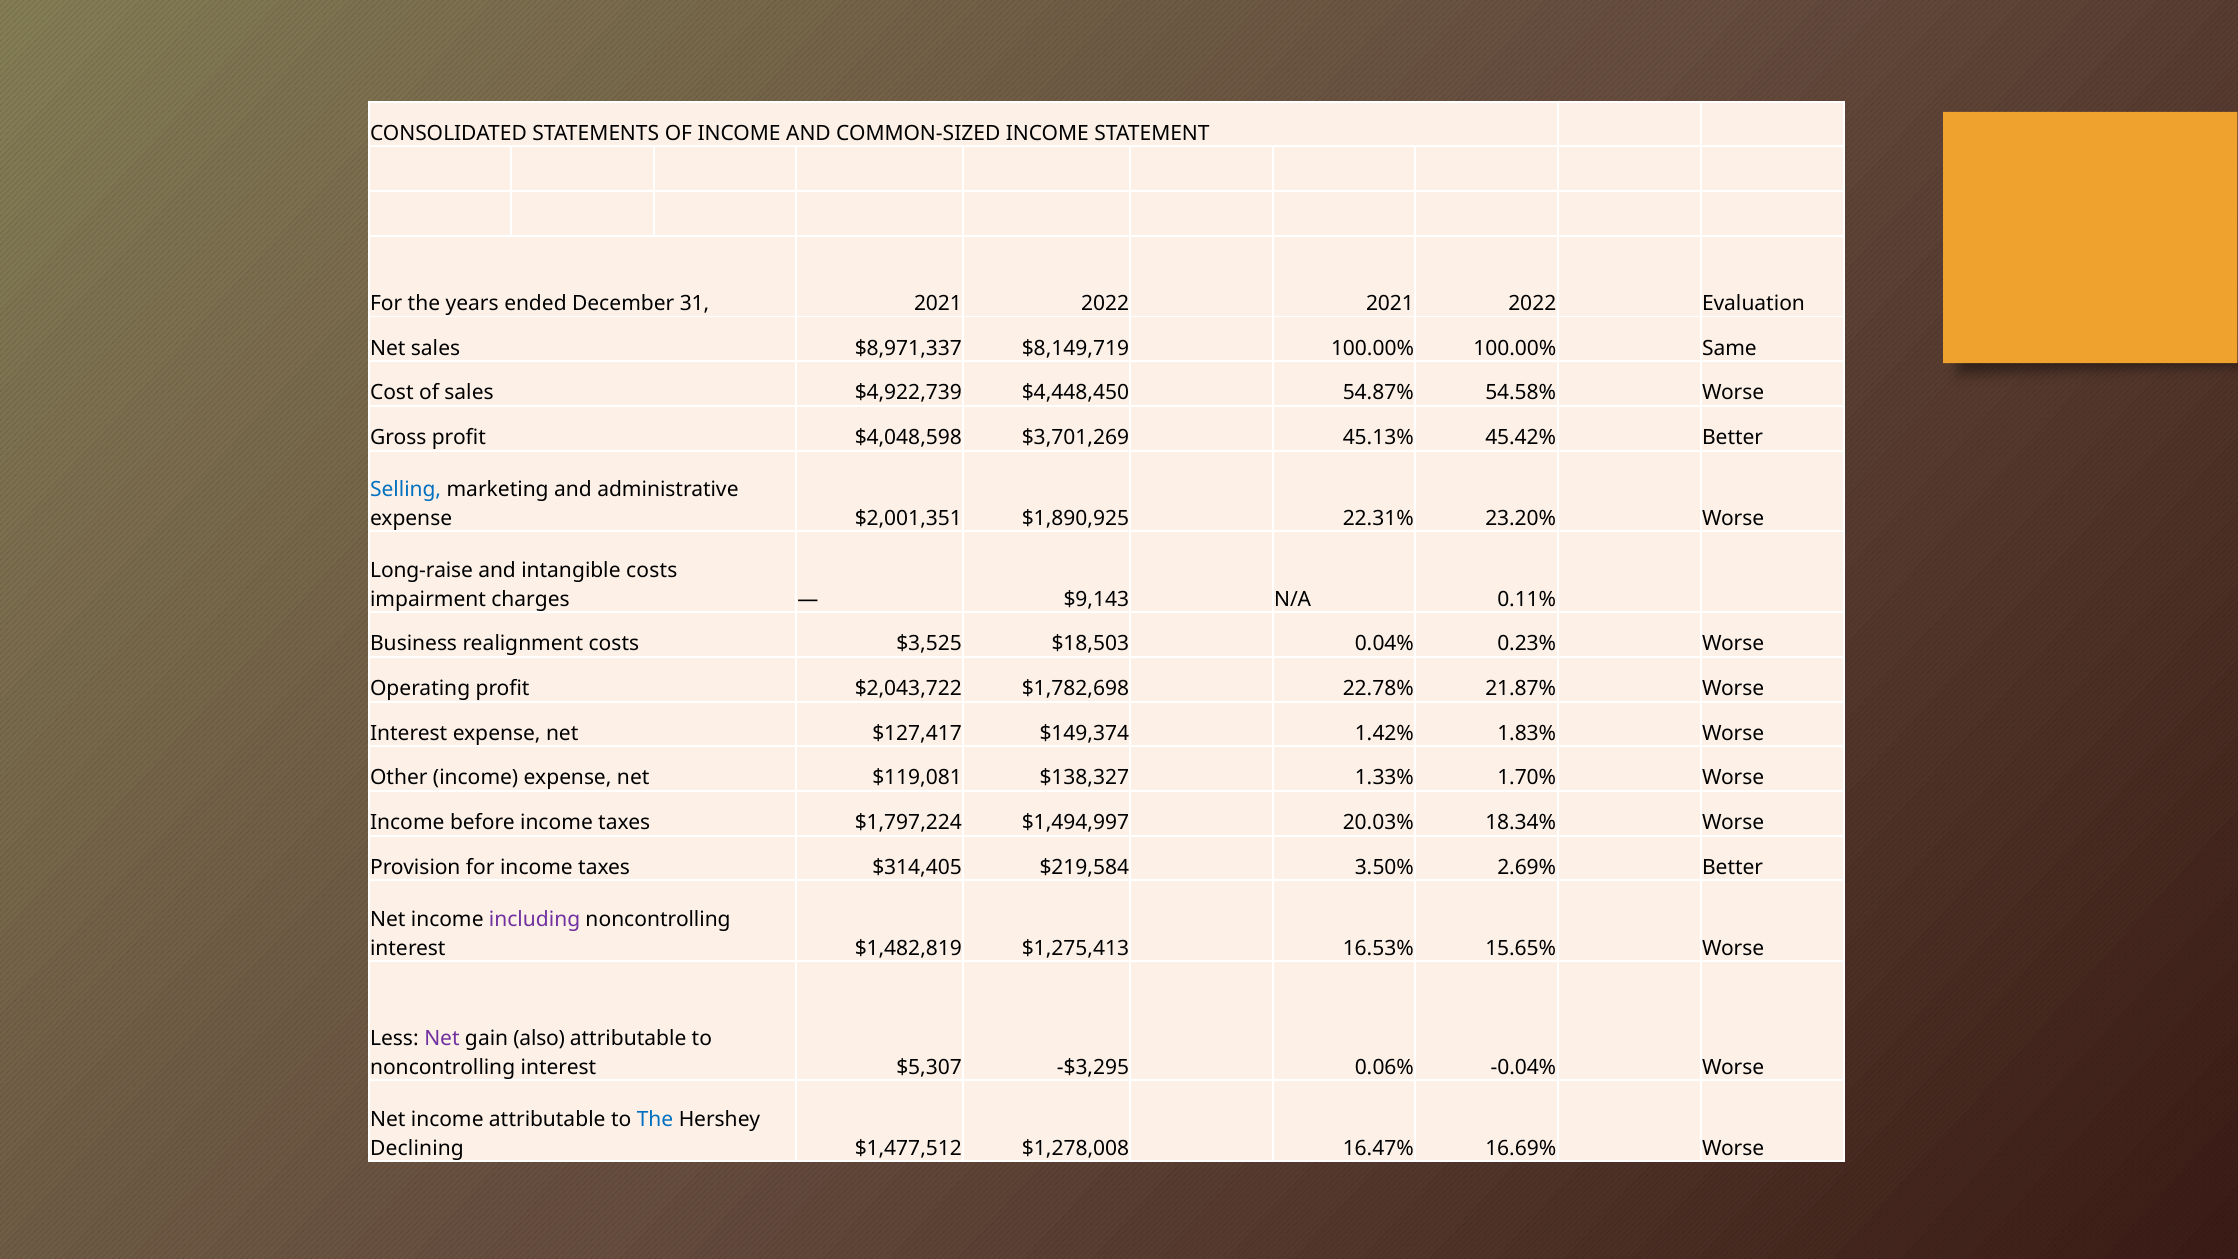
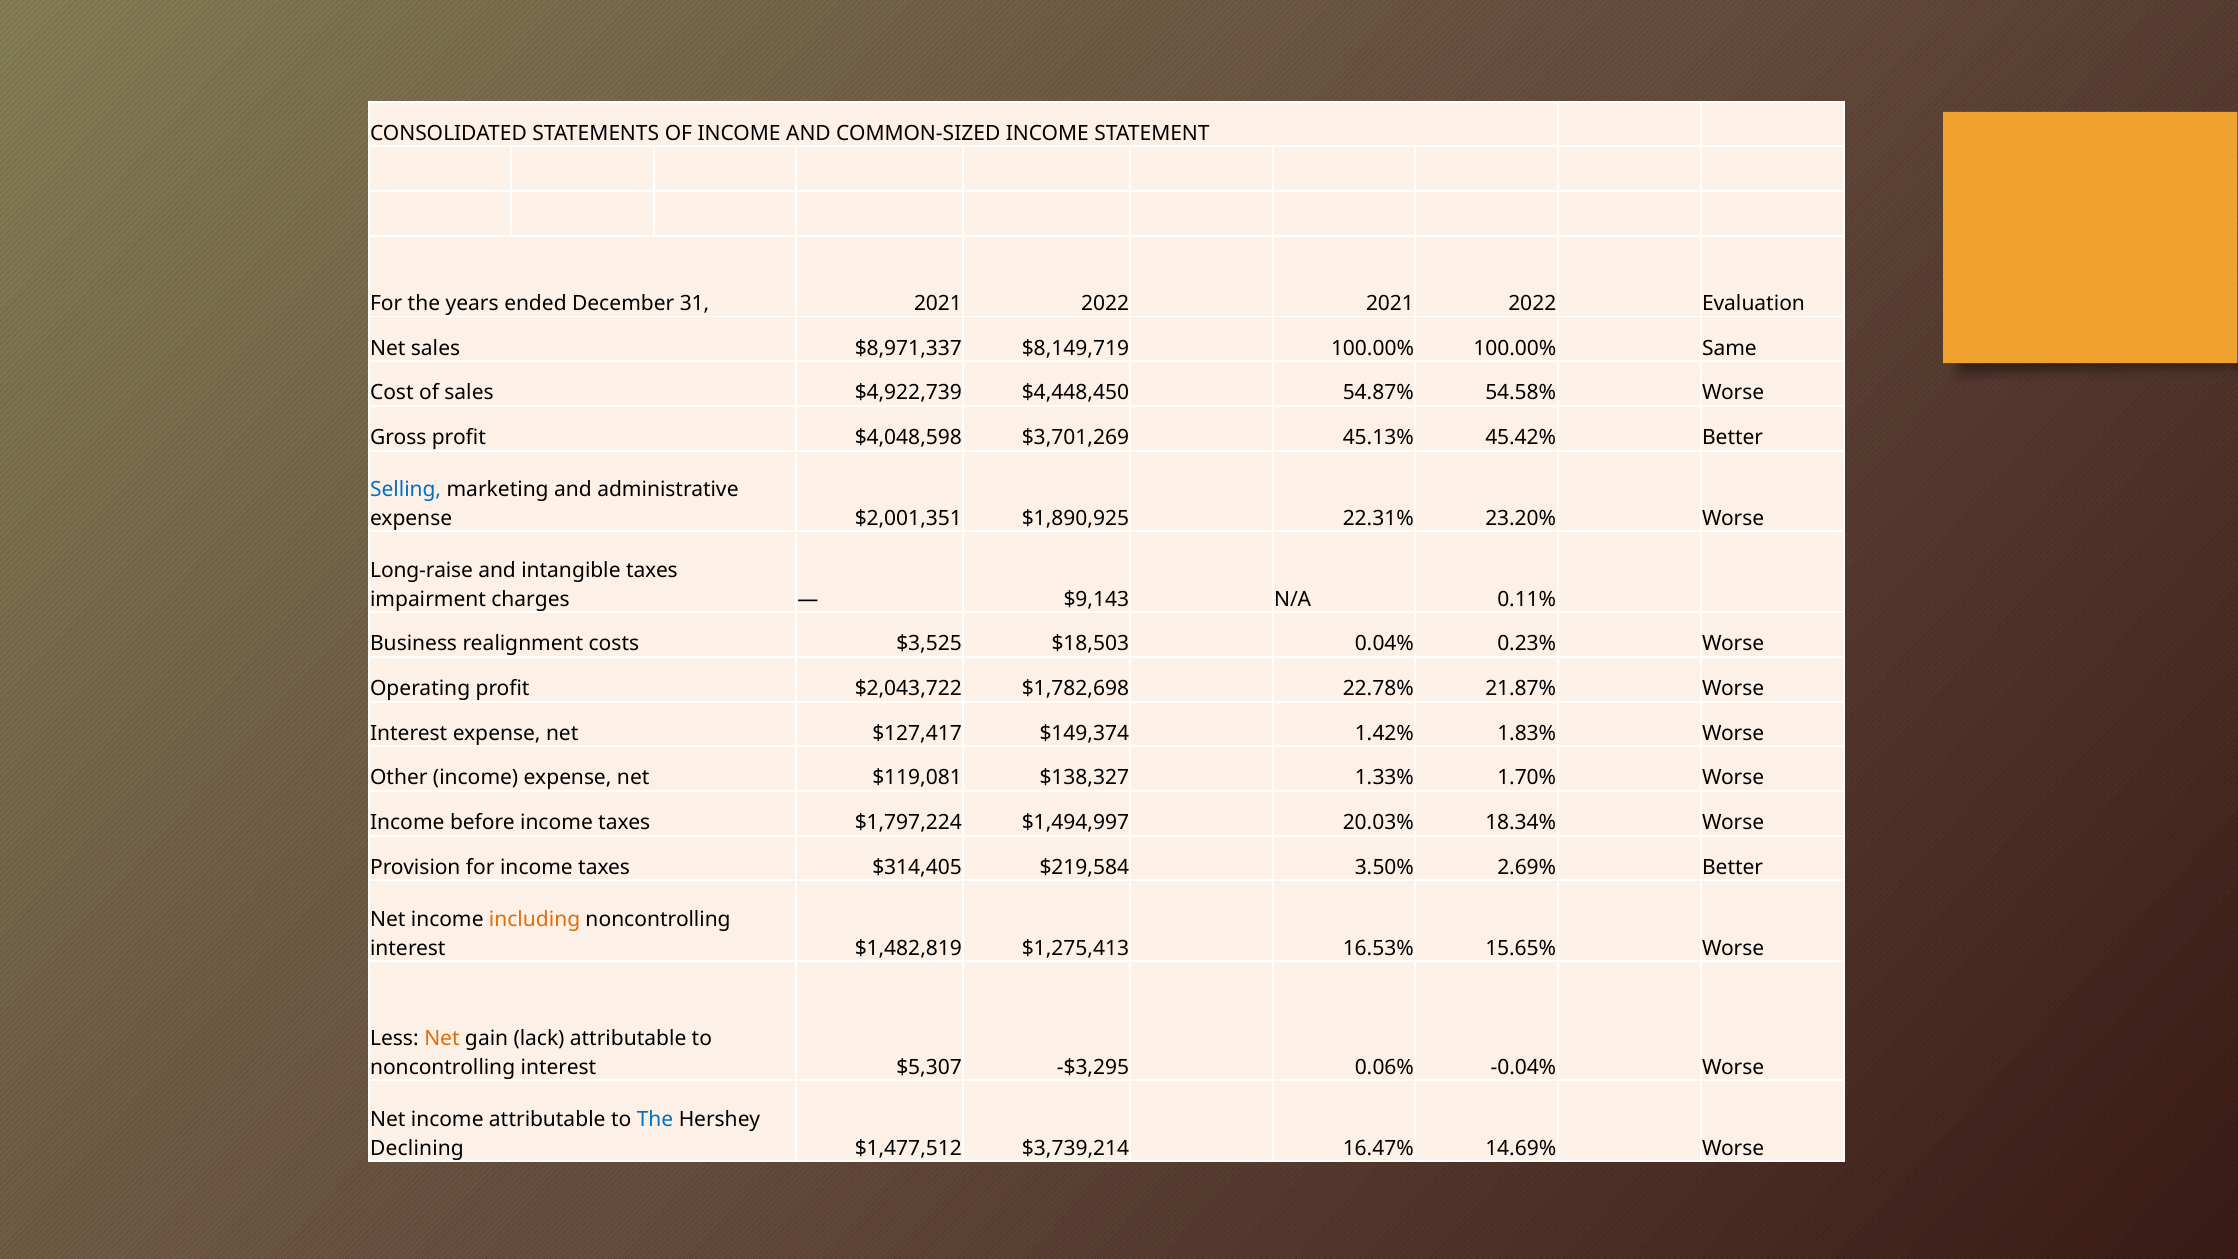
intangible costs: costs -> taxes (652, 571)
including colour: purple -> orange (535, 920)
Net colour: purple -> orange (442, 1039)
also: also -> lack (539, 1039)
$1,278,008: $1,278,008 -> $3,739,214 (1076, 1148)
16.69%: 16.69% -> 14.69% (1521, 1148)
